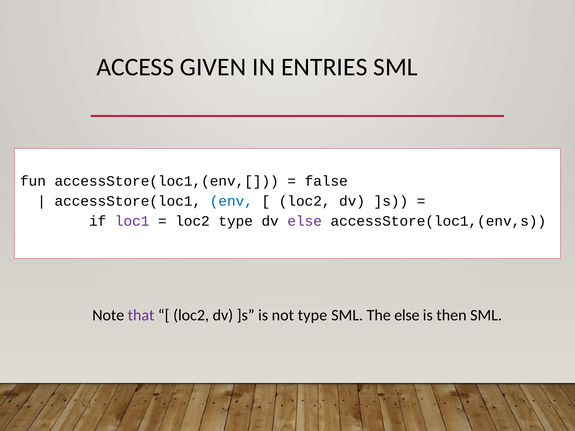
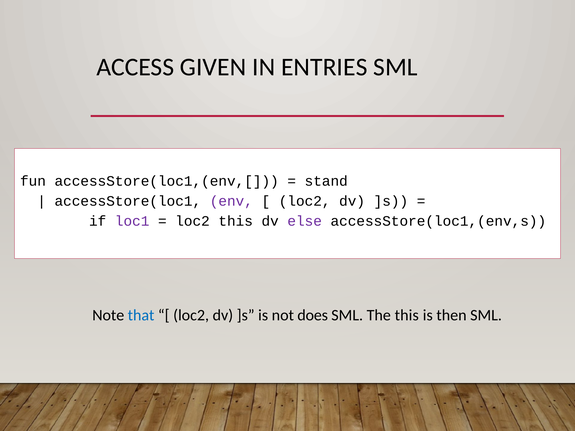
false: false -> stand (326, 181)
env colour: blue -> purple (231, 201)
loc2 type: type -> this (236, 221)
that colour: purple -> blue (141, 315)
not type: type -> does (313, 315)
The else: else -> this (407, 315)
